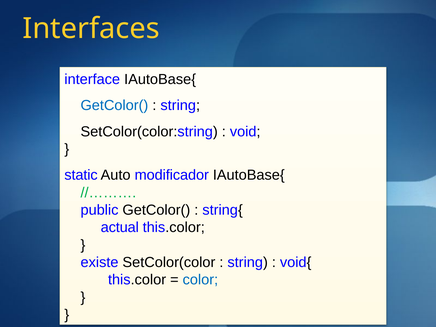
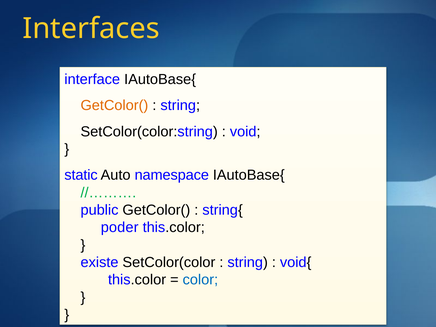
GetColor( colour: blue -> orange (114, 105)
modificador: modificador -> namespace (172, 175)
actual: actual -> poder (120, 228)
